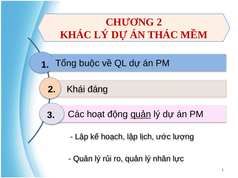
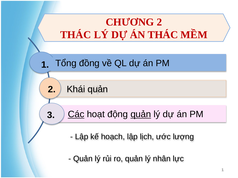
KHÁC: KHÁC -> THÁC (76, 35)
buộc: buộc -> đồng (89, 63)
Khái đáng: đáng -> quản (98, 89)
Các underline: none -> present (76, 115)
